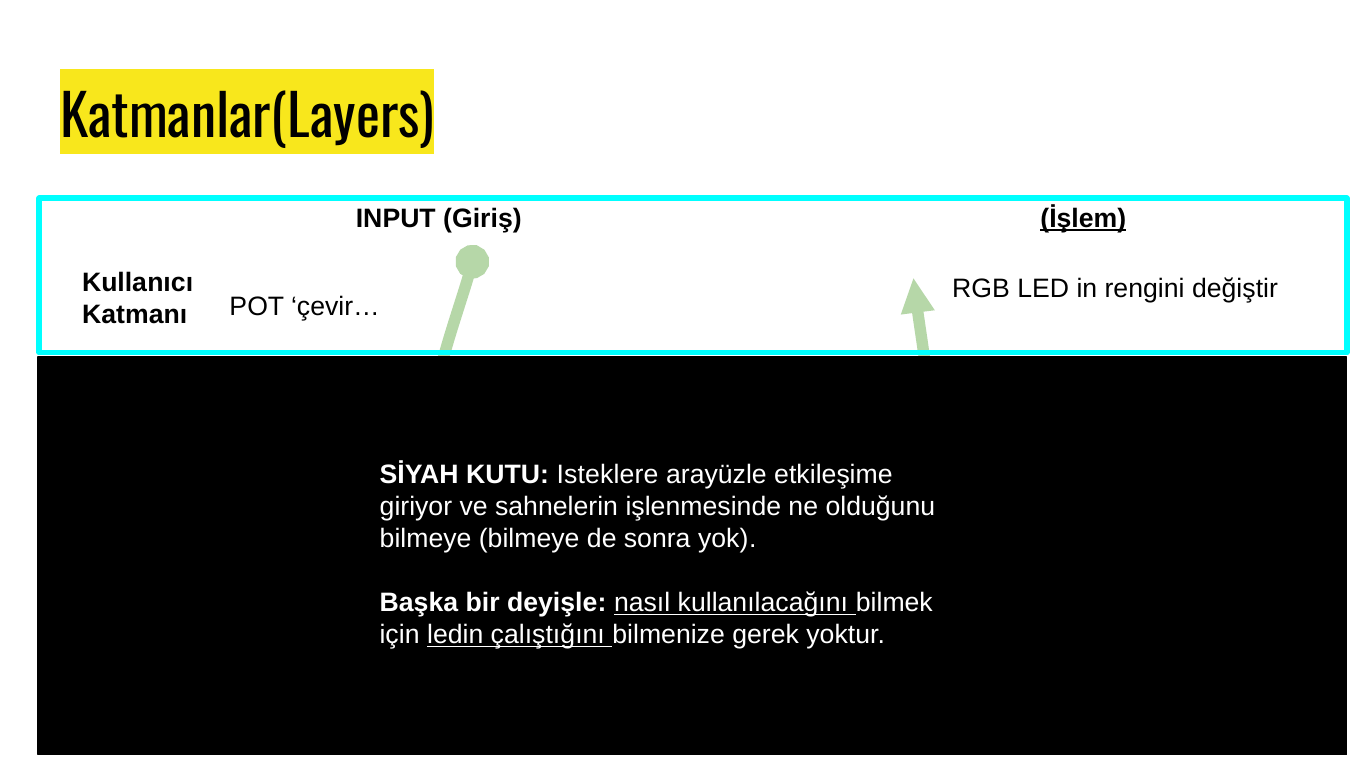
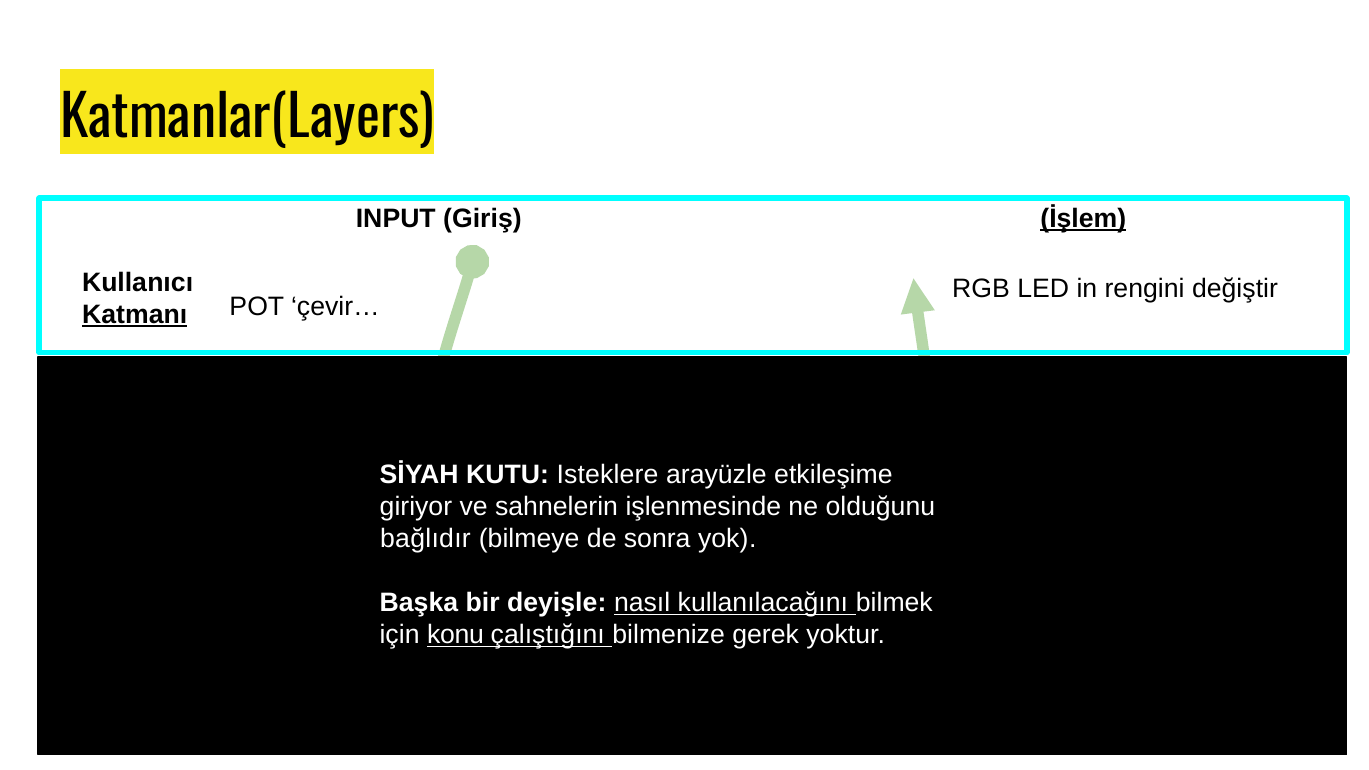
Katmanı underline: none -> present (135, 315)
bilmeye: bilmeye -> bağlıdır (425, 539)
için ledin: ledin -> konu (455, 635)
